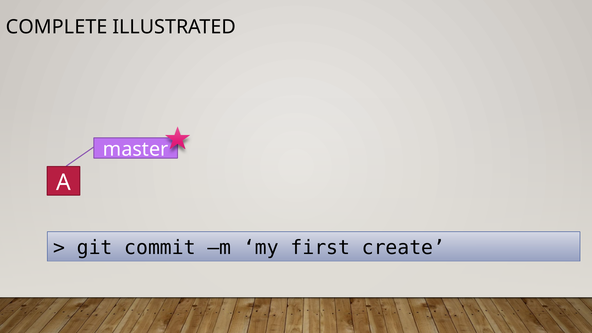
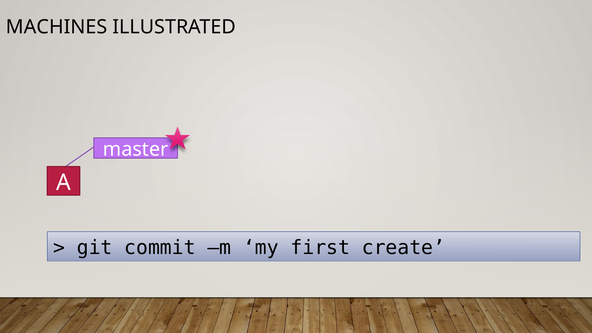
COMPLETE: COMPLETE -> MACHINES (57, 27)
